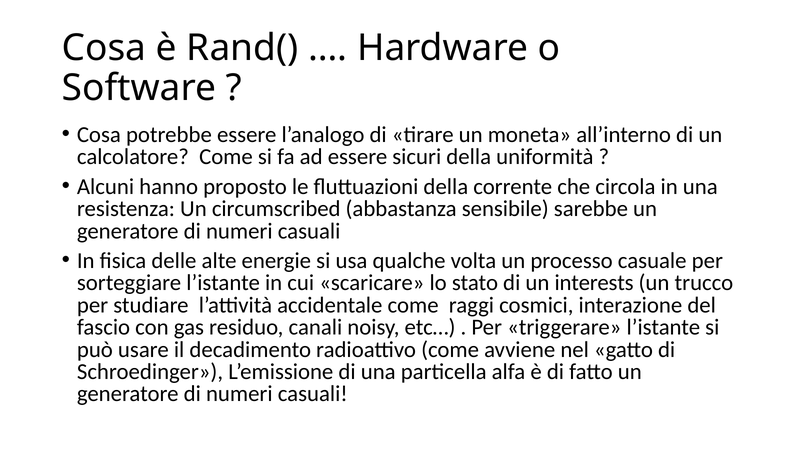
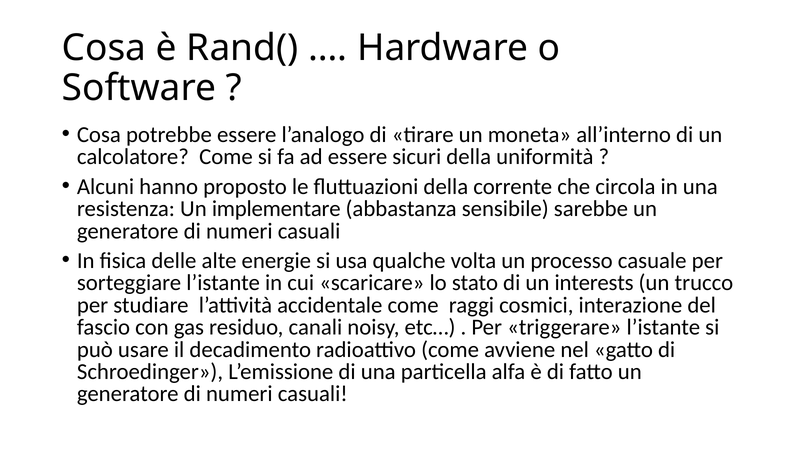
circumscribed: circumscribed -> implementare (276, 209)
